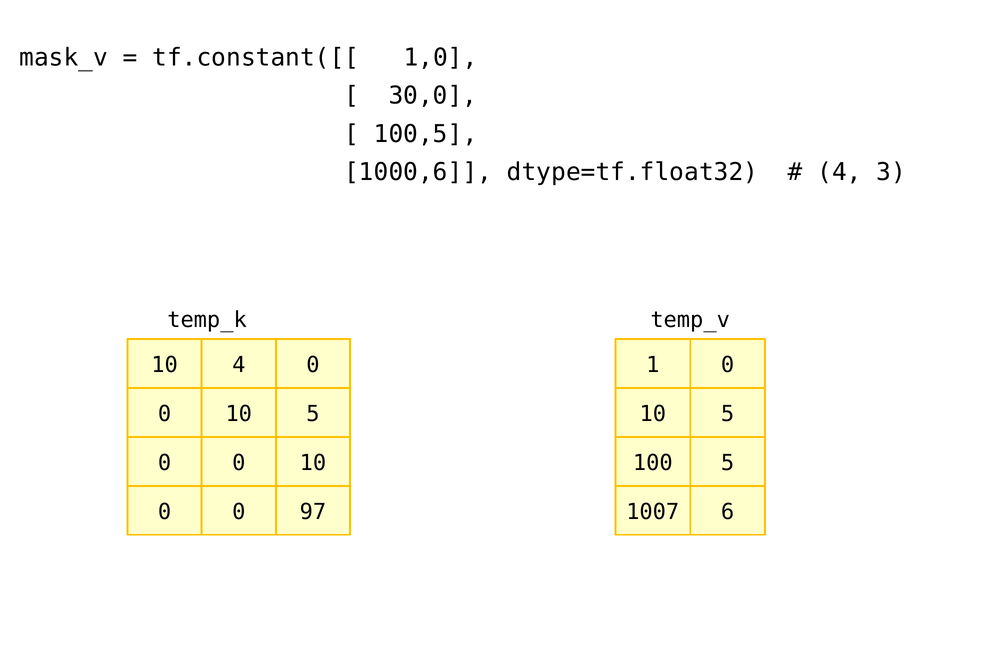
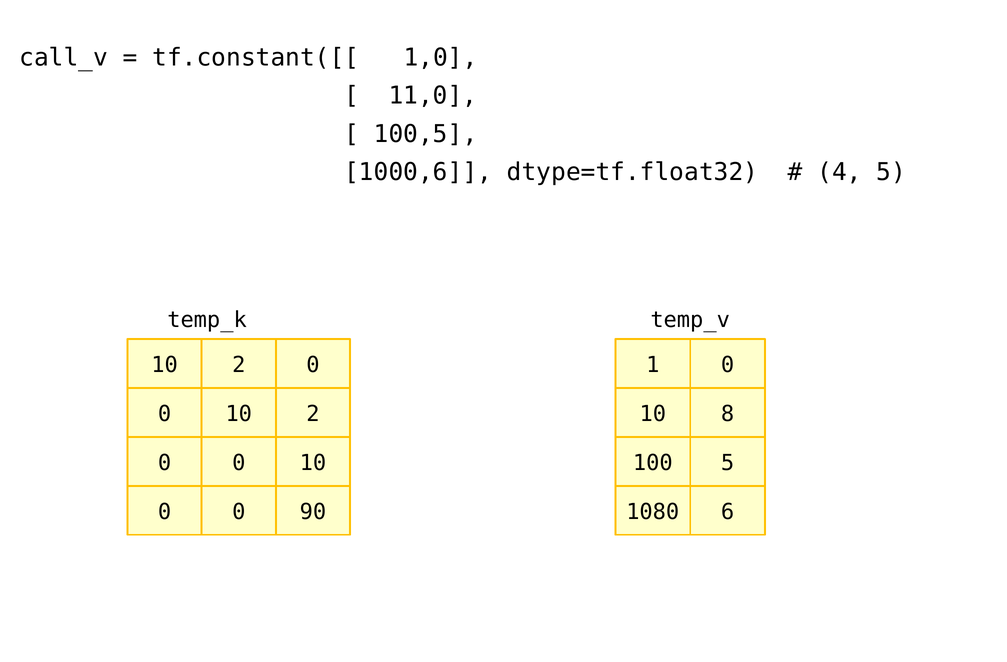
mask_v: mask_v -> call_v (64, 57)
30,0: 30,0 -> 11,0 (433, 96)
4 3: 3 -> 5 (891, 172)
4: 4 -> 2 (239, 365)
5: 5 -> 2 (313, 414)
5: 5 -> 8 (728, 414)
97: 97 -> 90 (313, 511)
1007: 1007 -> 1080 (653, 511)
